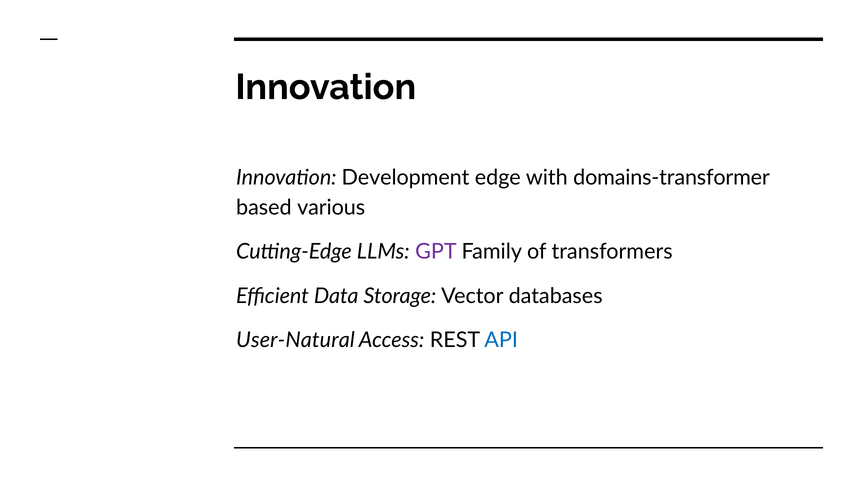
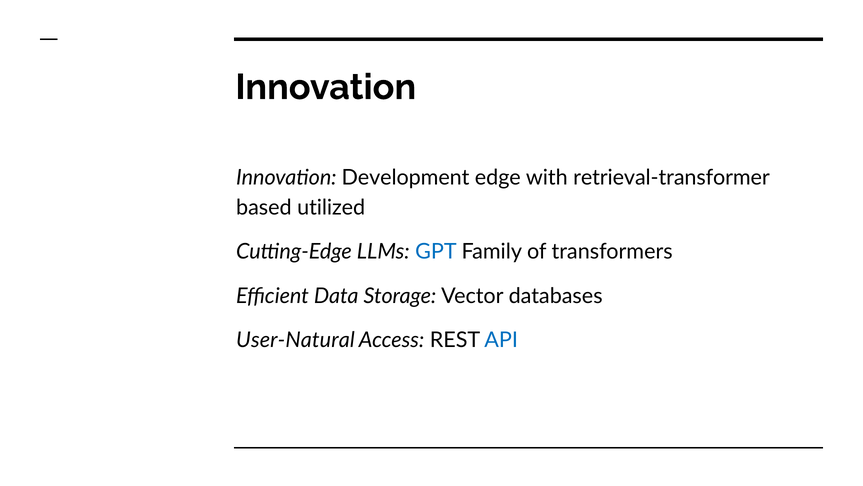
domains-transformer: domains-transformer -> retrieval-transformer (671, 178)
various: various -> utilized (331, 207)
GPT colour: purple -> blue (436, 251)
